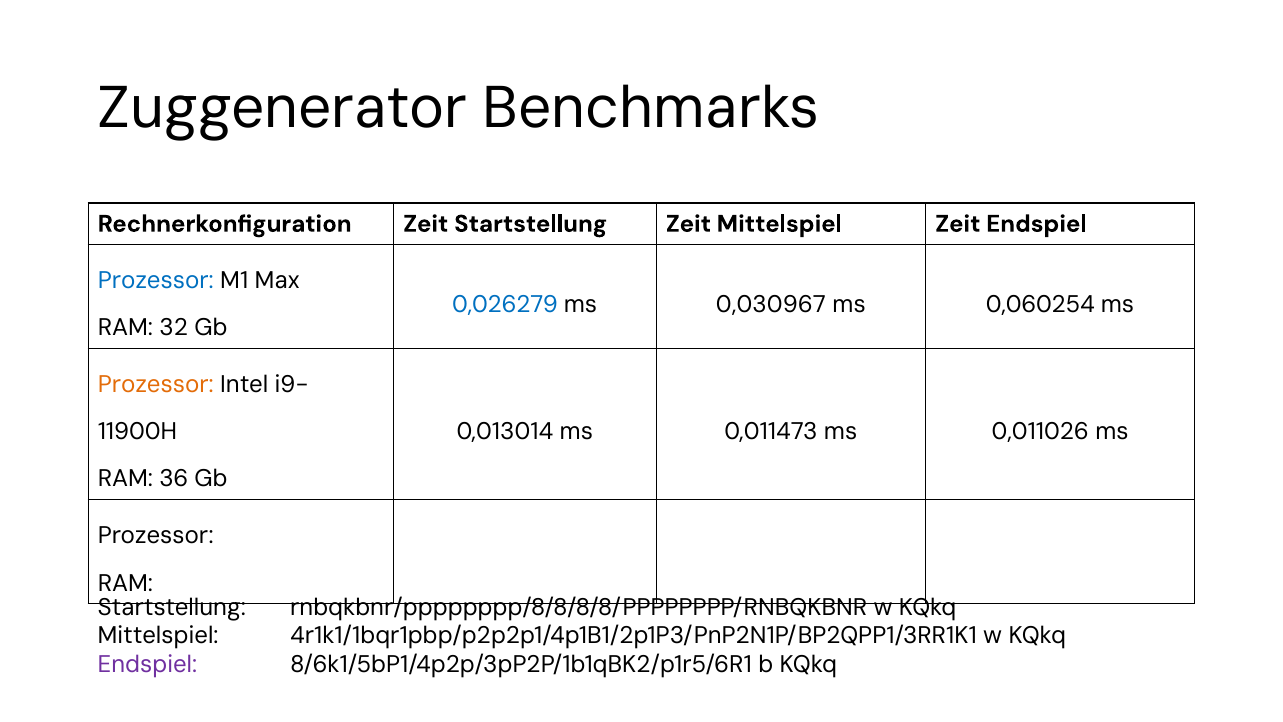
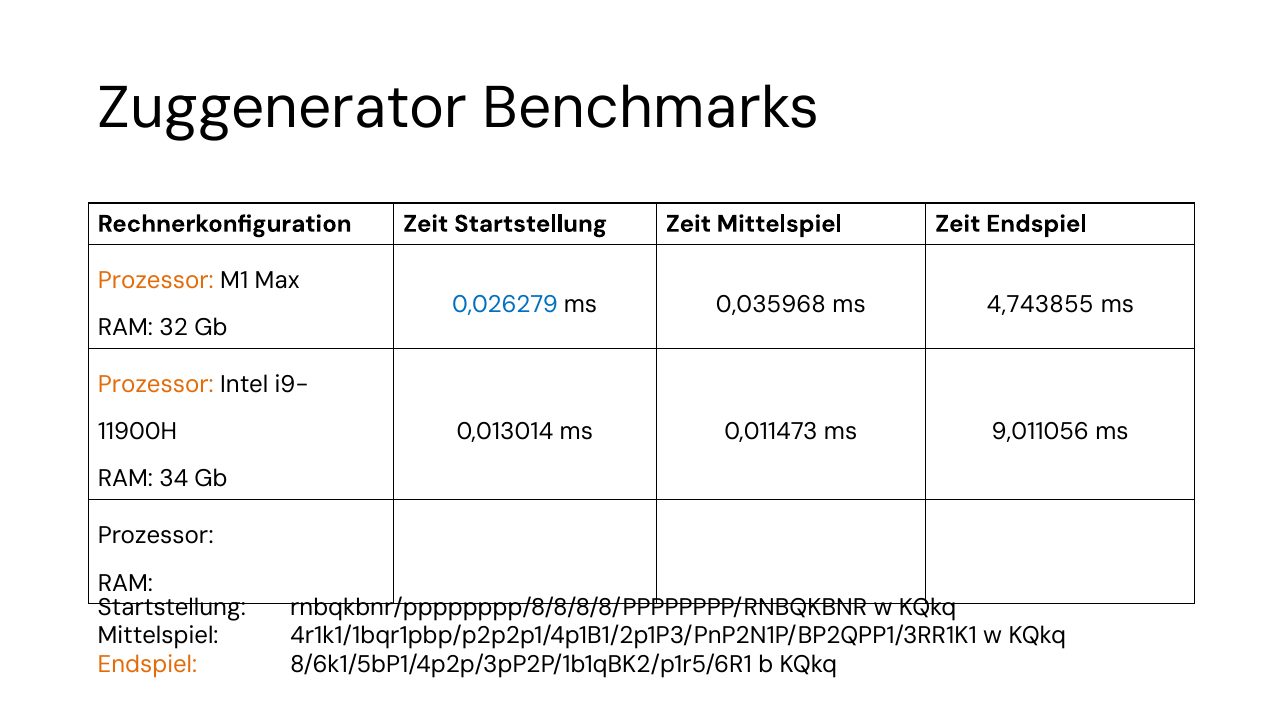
Prozessor colour: blue -> orange (156, 281)
0,030967: 0,030967 -> 0,035968 (771, 304)
0,060254: 0,060254 -> 4,743855 (1040, 304)
0,011026: 0,011026 -> 9,011056 (1040, 432)
36: 36 -> 34 (174, 479)
Endspiel colour: purple -> orange (147, 665)
